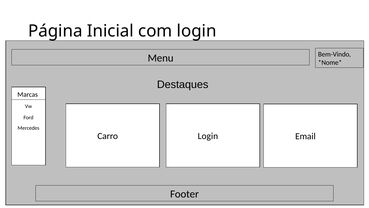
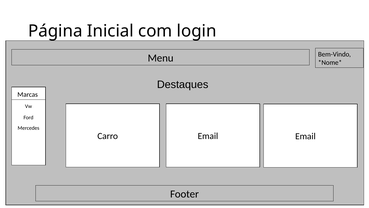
Login: Login -> Email (208, 136)
